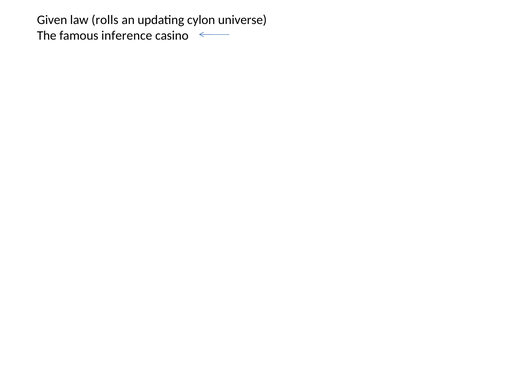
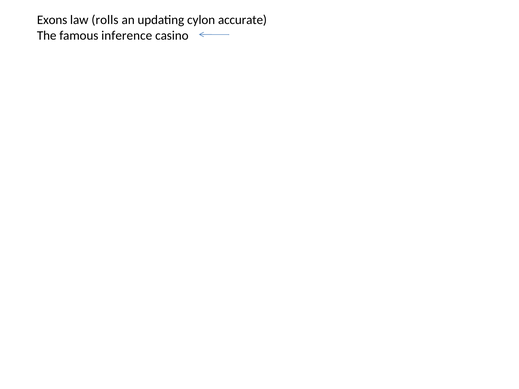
Given: Given -> Exons (52, 20)
universe: universe -> accurate (242, 20)
